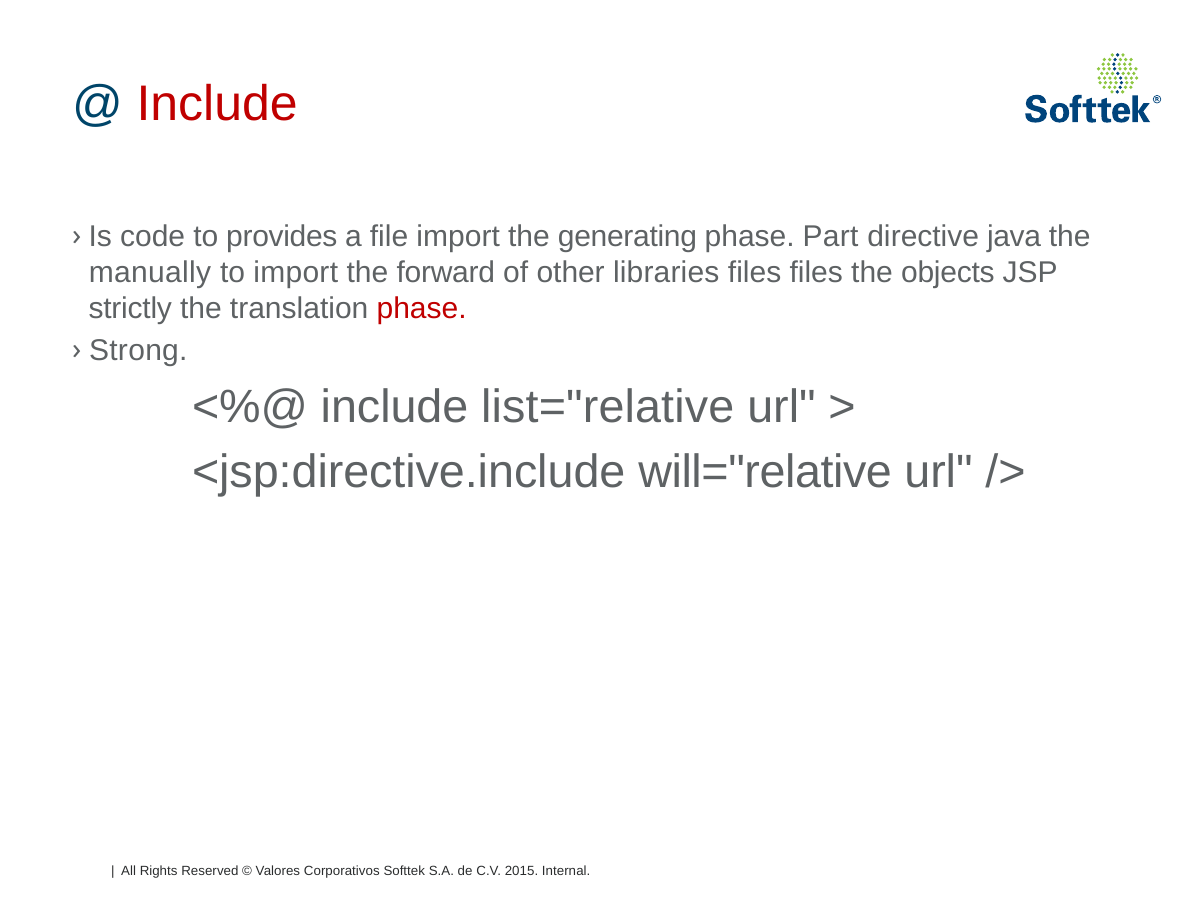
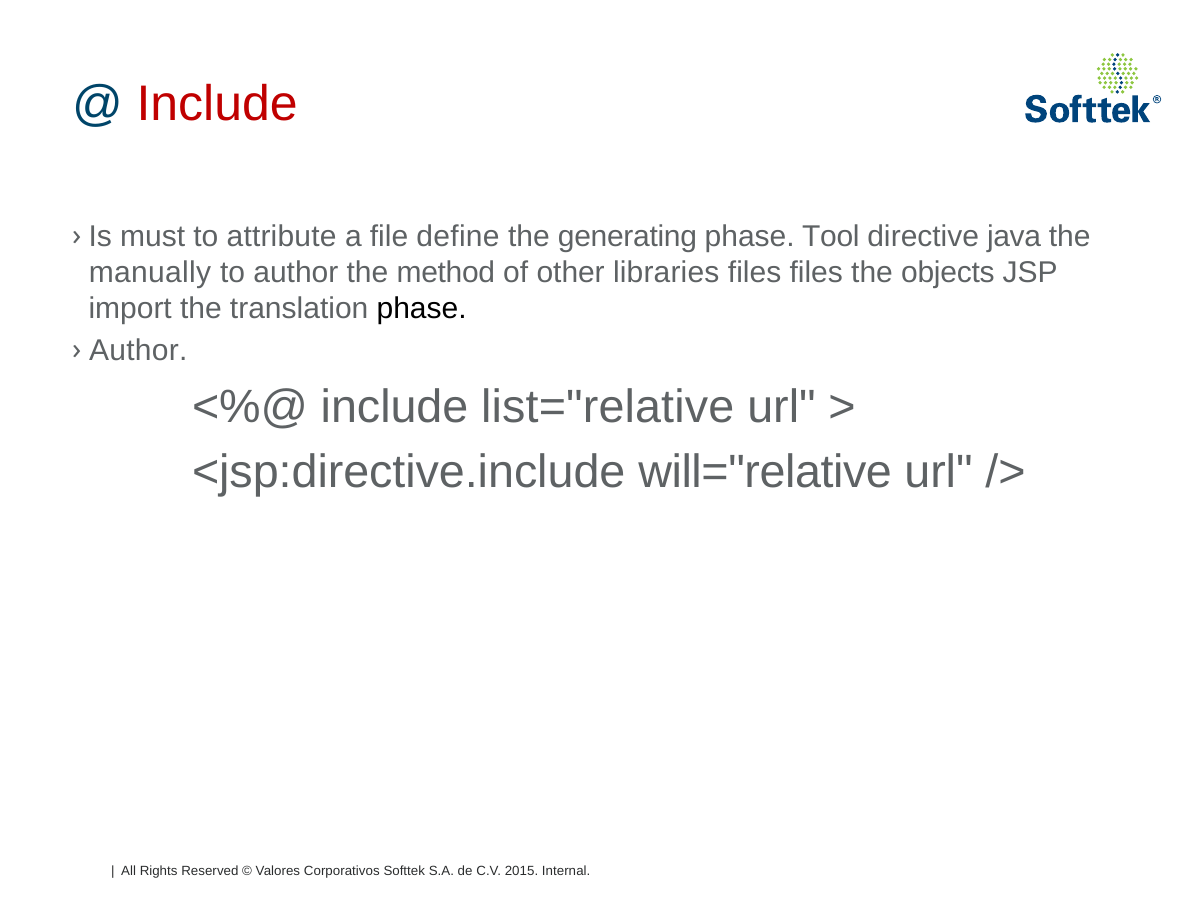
code: code -> must (153, 236)
provides: provides -> attribute (282, 236)
file import: import -> define (458, 236)
Part: Part -> Tool (831, 236)
to import: import -> author (296, 272)
forward: forward -> method (446, 272)
strictly: strictly -> import (130, 308)
phase colour: red -> black (422, 308)
Strong: Strong -> Author (138, 350)
